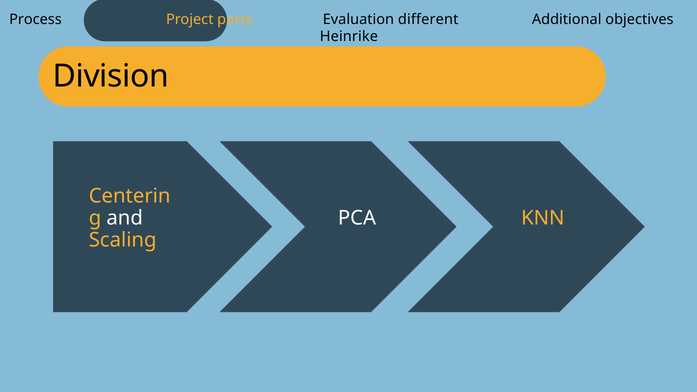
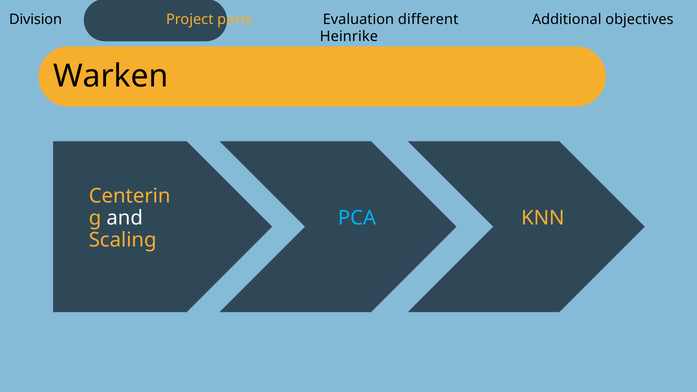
Process: Process -> Division (36, 19)
Division: Division -> Warken (111, 76)
PCA colour: white -> light blue (357, 218)
